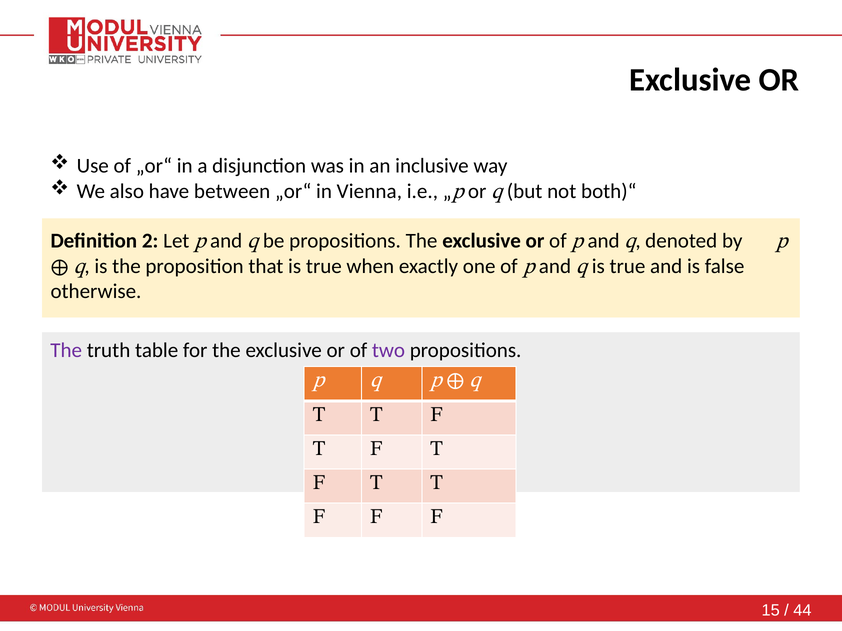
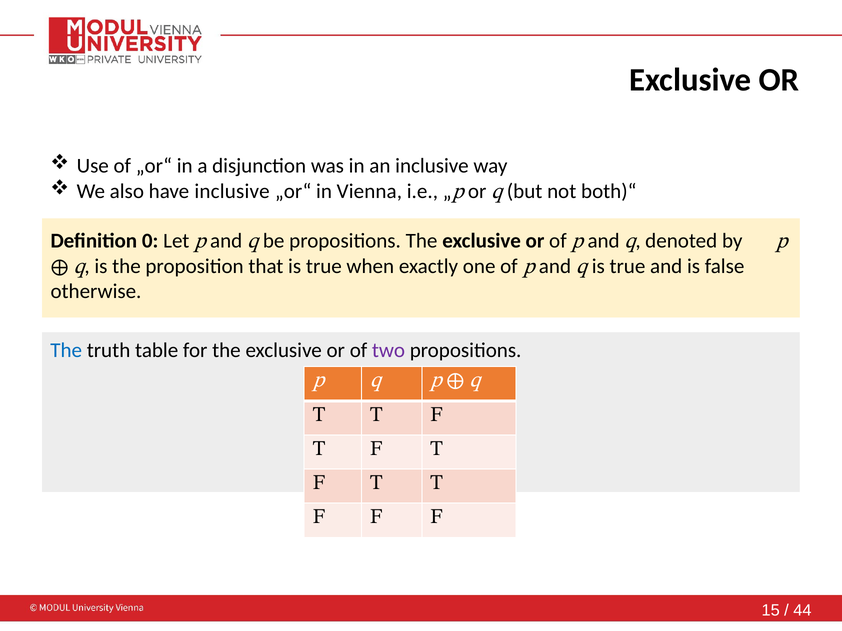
have between: between -> inclusive (232, 191)
2: 2 -> 0 (150, 241)
The colour: purple -> blue (66, 351)
